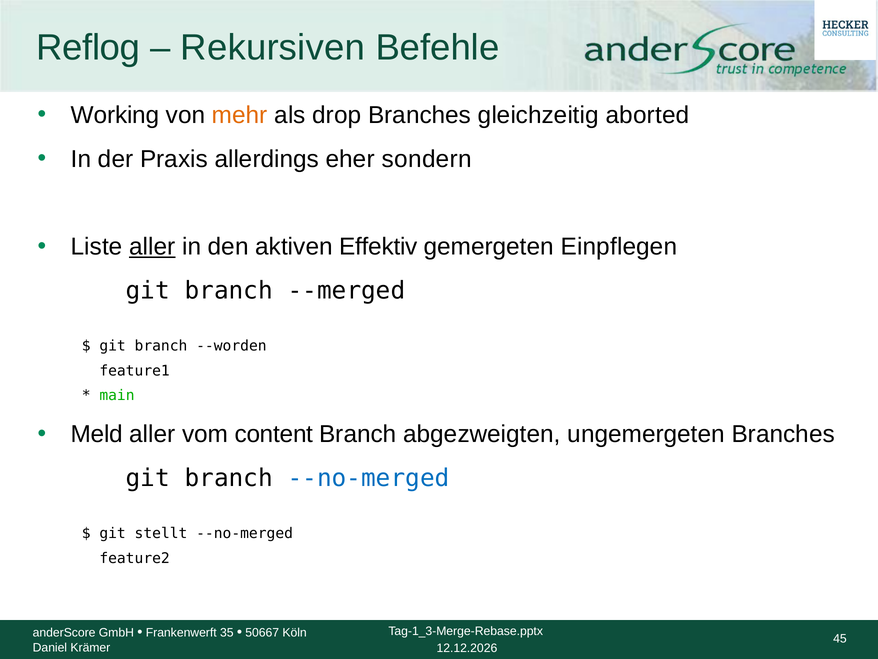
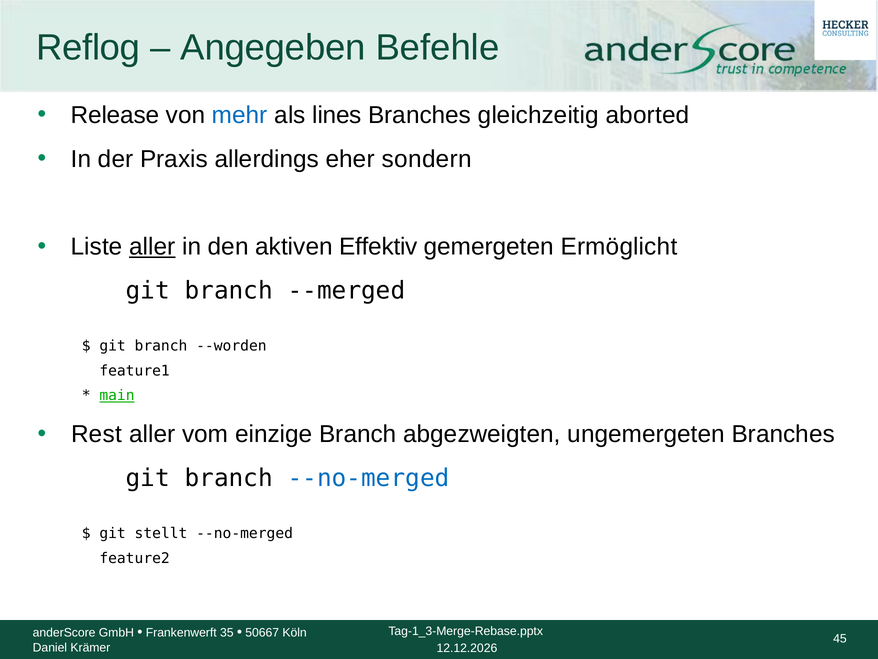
Rekursiven: Rekursiven -> Angegeben (273, 47)
Working: Working -> Release (115, 115)
mehr colour: orange -> blue (240, 115)
drop: drop -> lines (337, 115)
Einpflegen: Einpflegen -> Ermöglicht (619, 247)
main underline: none -> present (117, 395)
Meld: Meld -> Rest (96, 434)
content: content -> einzige (274, 434)
